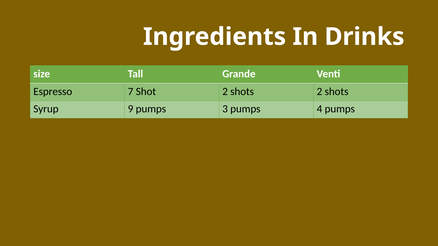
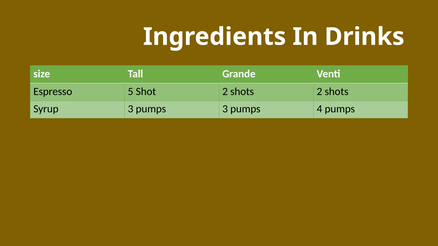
7: 7 -> 5 (131, 92)
Syrup 9: 9 -> 3 (131, 109)
